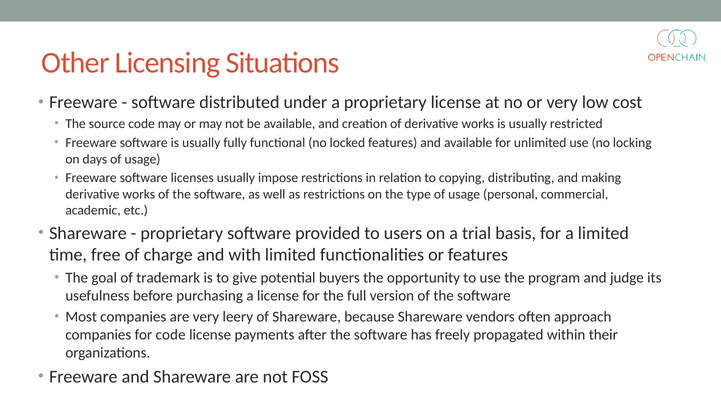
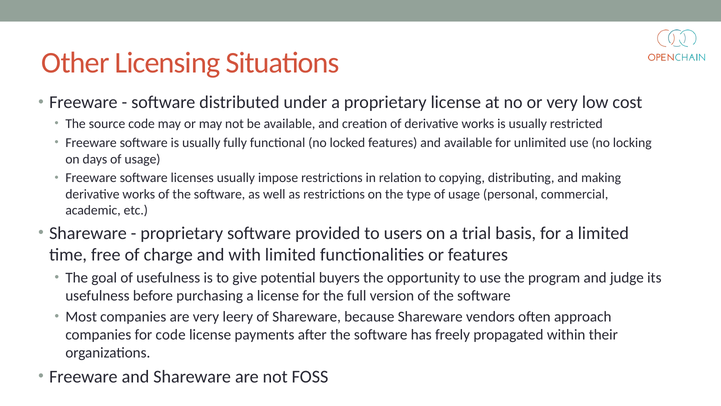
of trademark: trademark -> usefulness (168, 277)
